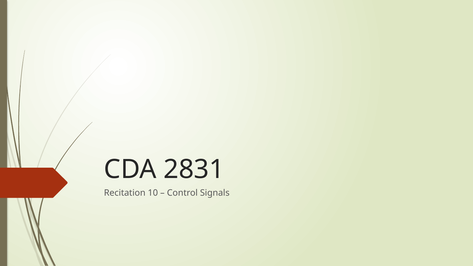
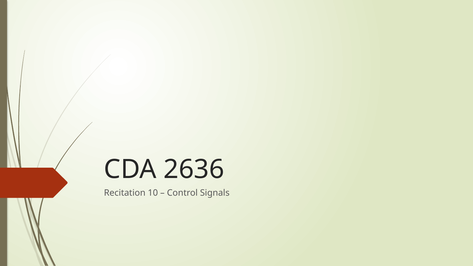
2831: 2831 -> 2636 (194, 169)
